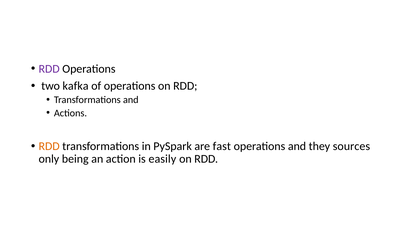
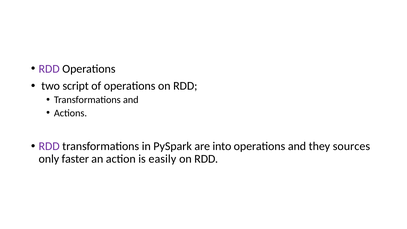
kafka: kafka -> script (76, 86)
RDD colour: orange -> purple (49, 146)
fast: fast -> into (222, 146)
being: being -> faster (75, 159)
